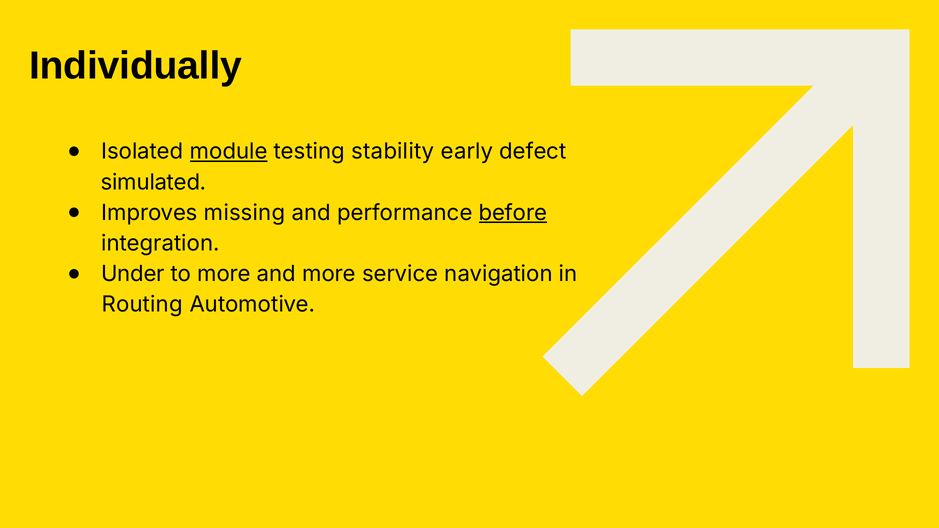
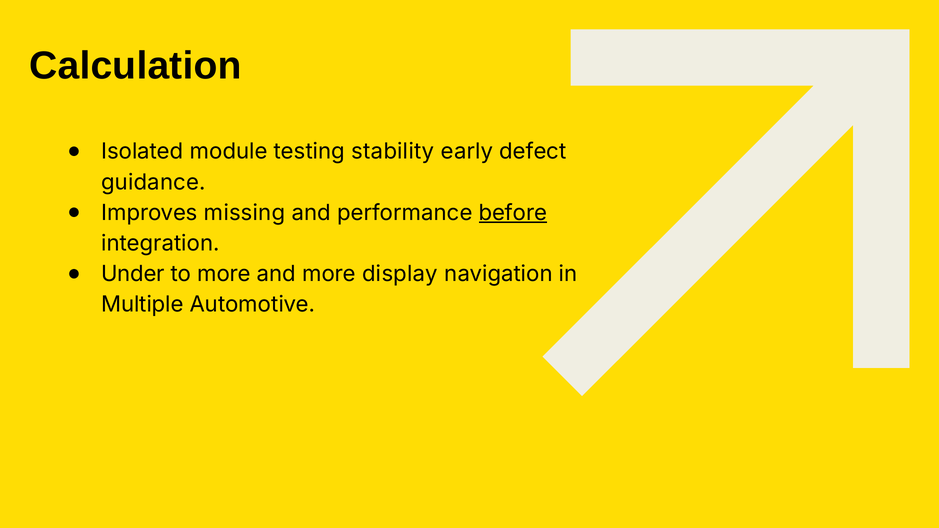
Individually: Individually -> Calculation (135, 66)
module underline: present -> none (229, 152)
simulated: simulated -> guidance (153, 182)
service: service -> display (400, 274)
Routing: Routing -> Multiple (142, 305)
